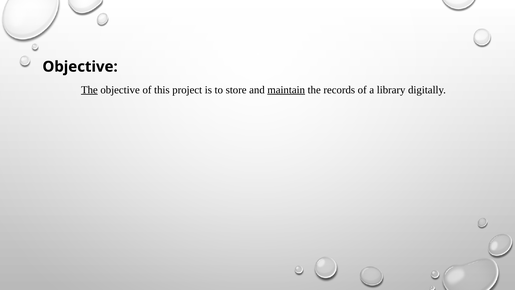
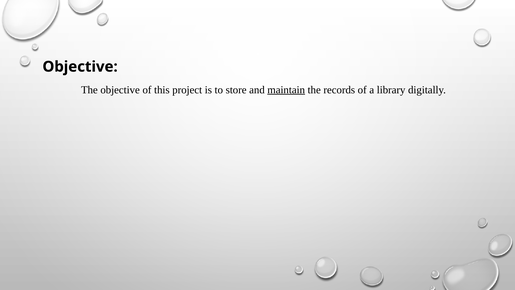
The underline: present -> none (89, 90)
